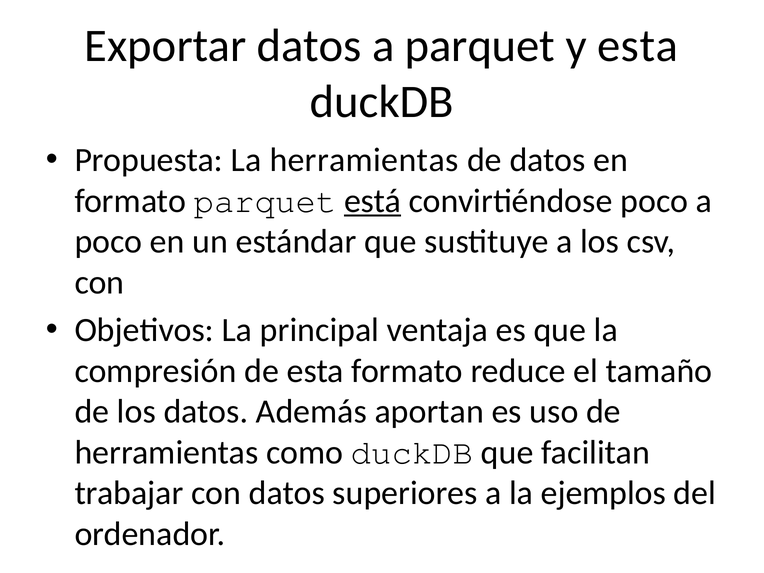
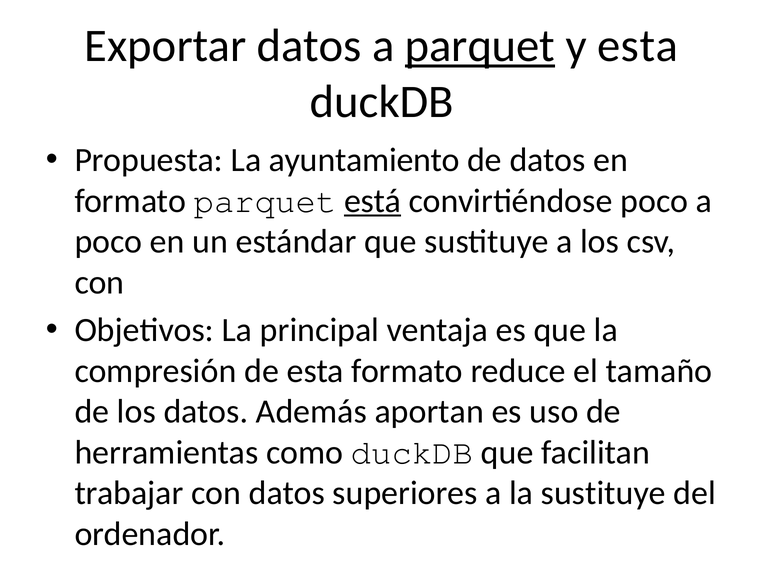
parquet underline: none -> present (480, 46)
La herramientas: herramientas -> ayuntamiento (364, 160)
la ejemplos: ejemplos -> sustituye (603, 493)
